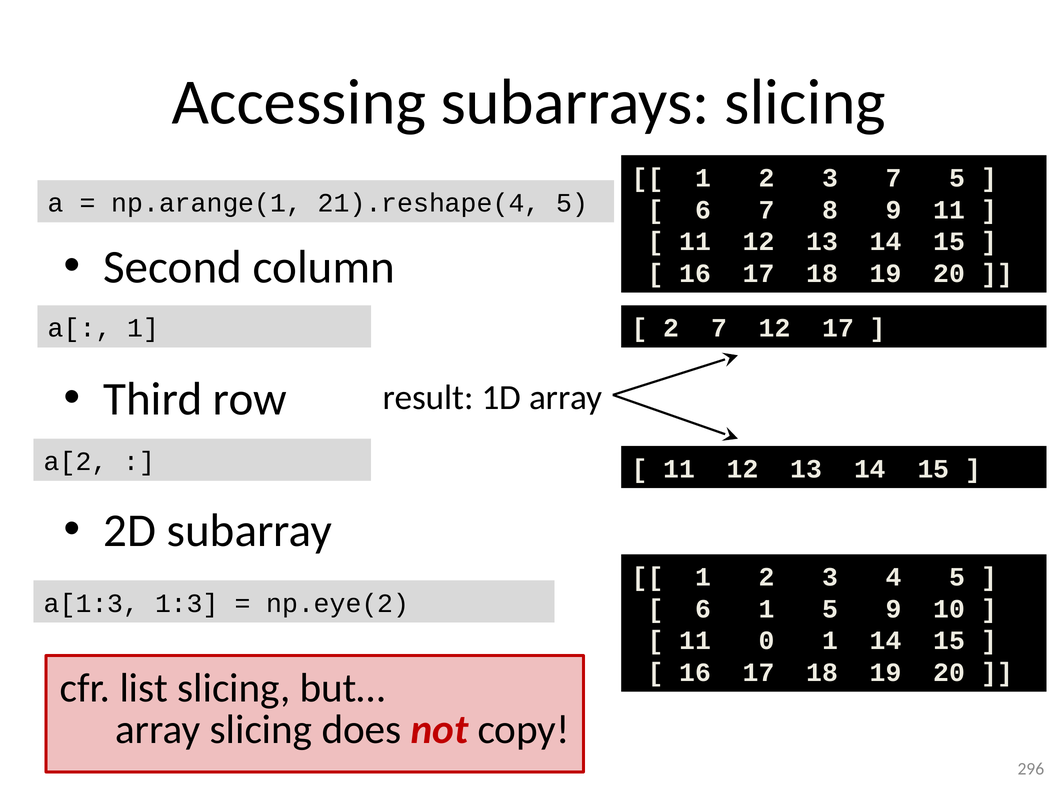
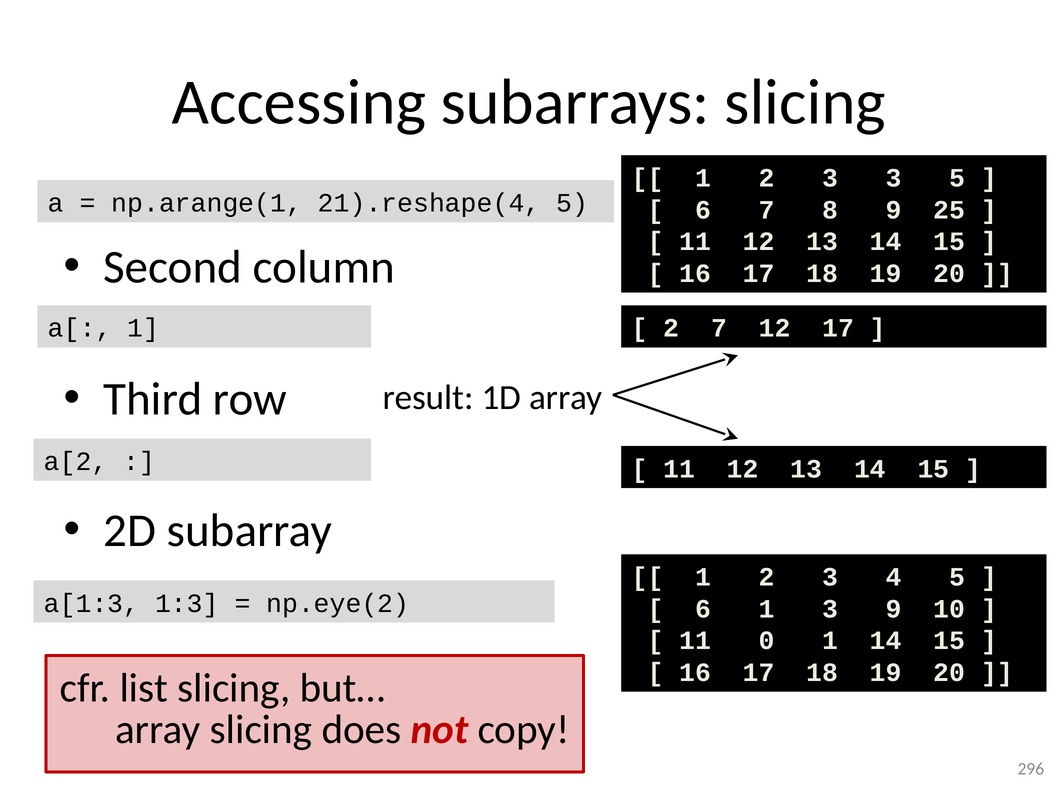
3 7: 7 -> 3 (894, 178)
9 11: 11 -> 25 (949, 210)
1 5: 5 -> 3 (830, 609)
